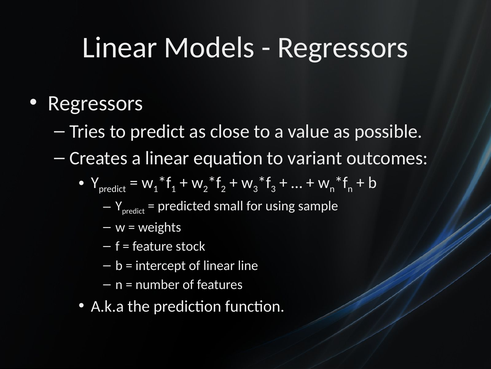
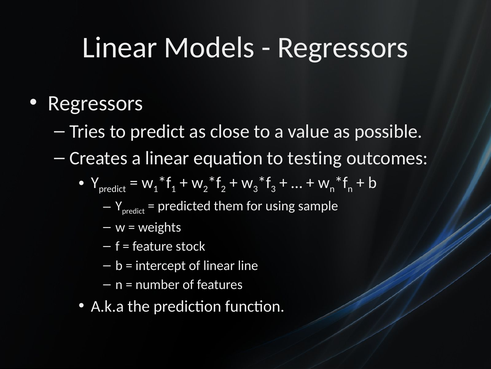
variant: variant -> testing (315, 158)
small: small -> them (229, 205)
